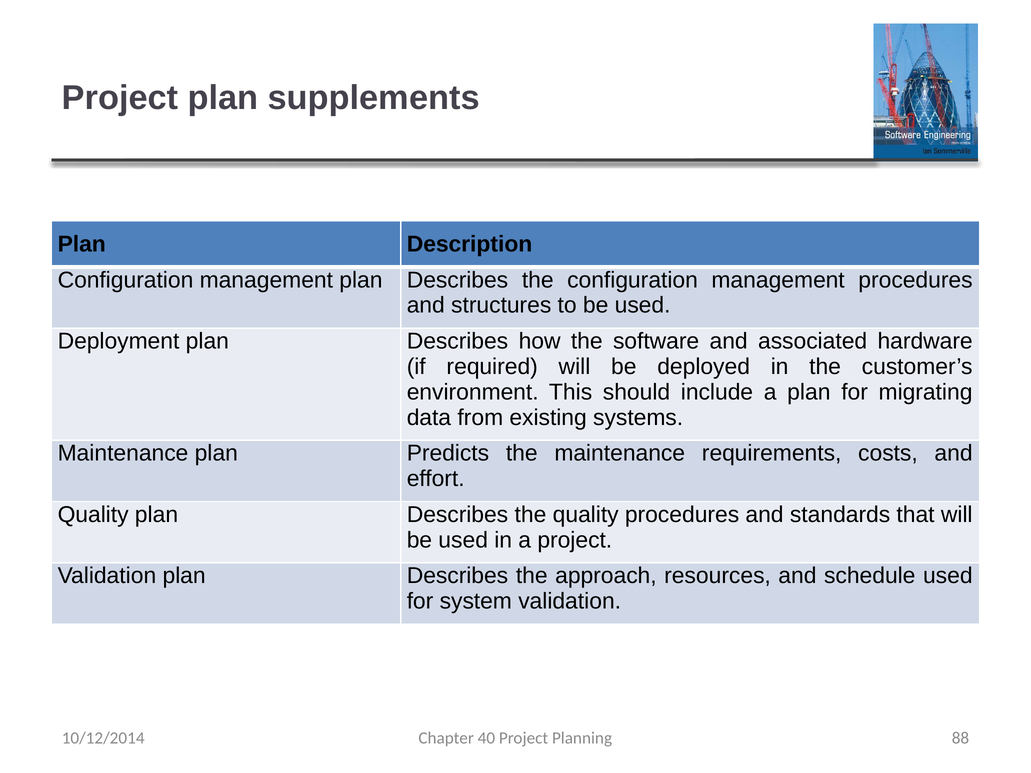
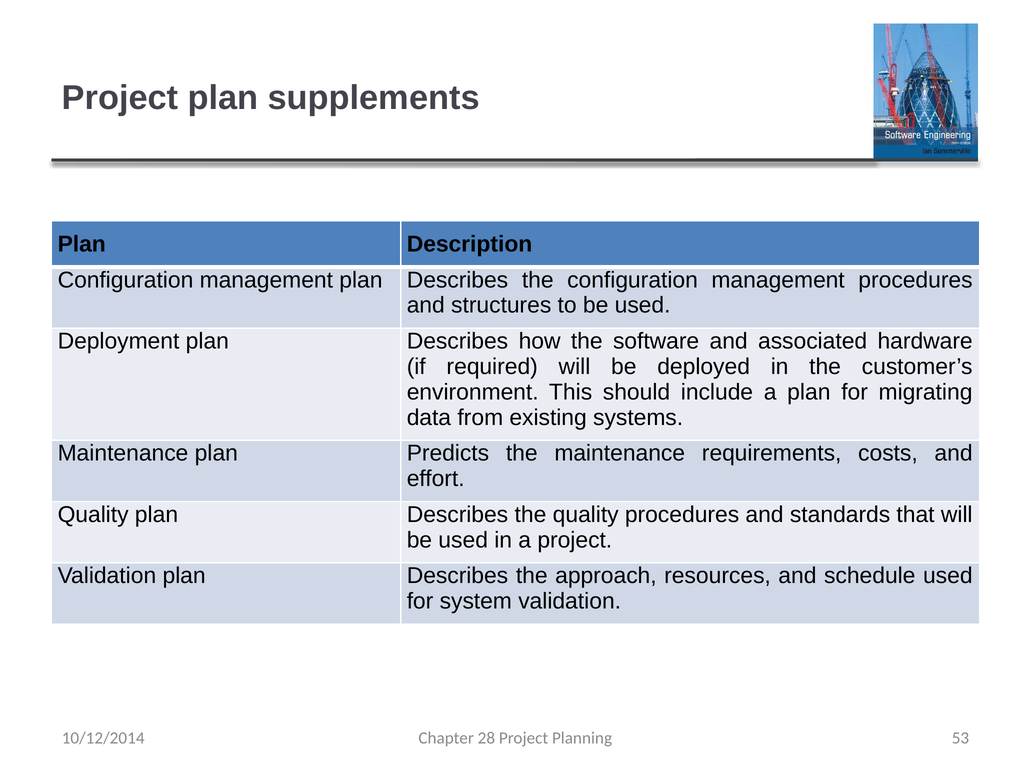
40: 40 -> 28 (486, 738)
88: 88 -> 53 (960, 738)
